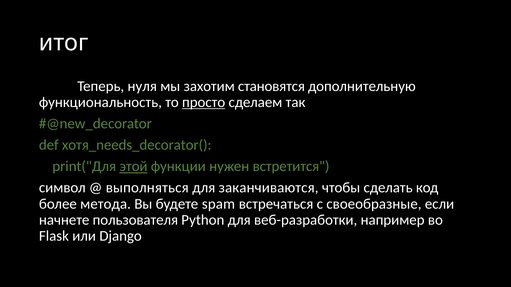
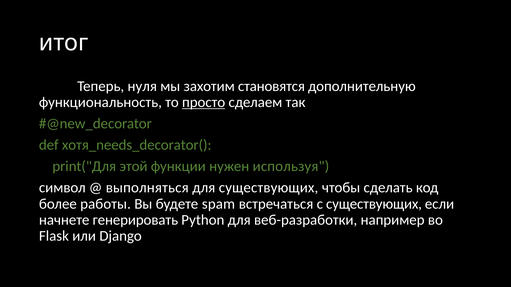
этой underline: present -> none (133, 167)
встретится: встретится -> используя (291, 167)
для заканчиваются: заканчиваются -> существующих (269, 188)
метода: метода -> работы (106, 204)
с своеобразные: своеобразные -> существующих (374, 204)
пользователя: пользователя -> генерировать (135, 220)
